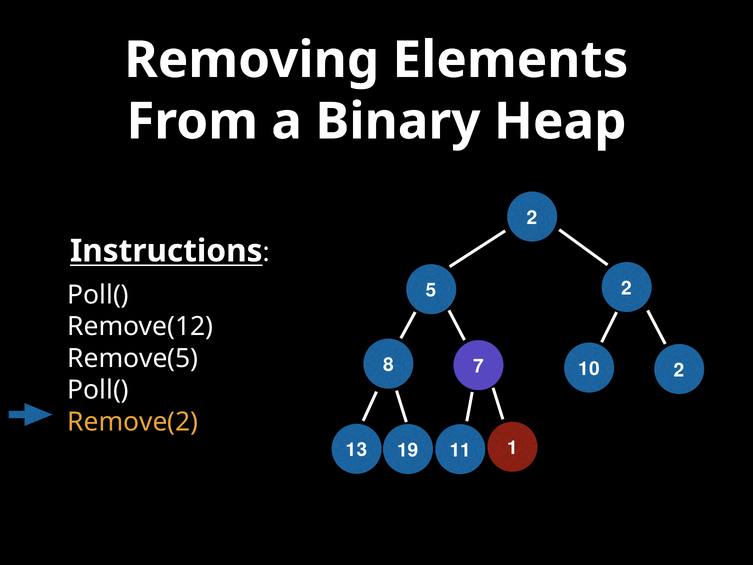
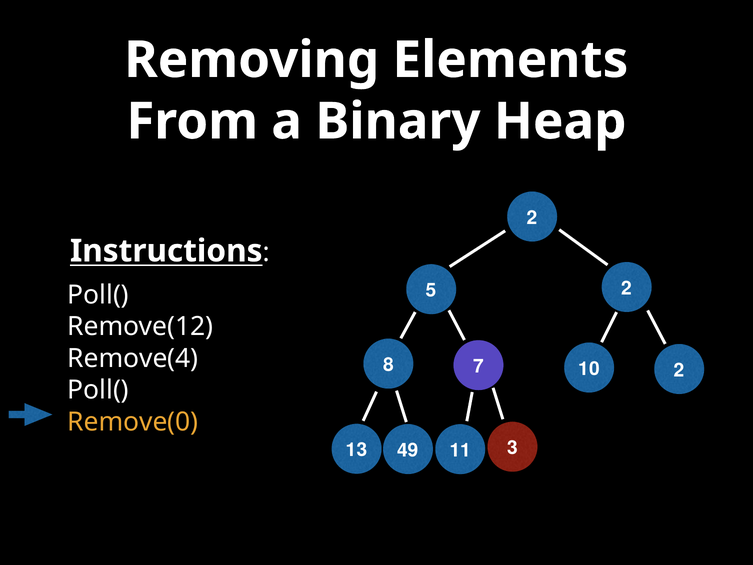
Remove(5: Remove(5 -> Remove(4 (133, 358)
Remove(2: Remove(2 -> Remove(0 (133, 422)
19: 19 -> 49 (408, 450)
1: 1 -> 3 (512, 448)
